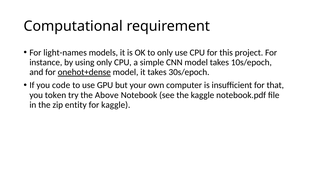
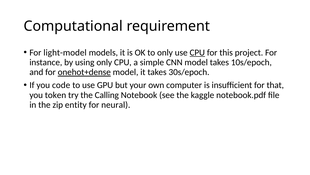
light-names: light-names -> light-model (65, 52)
CPU underline: none -> present (197, 52)
Above: Above -> Calling (107, 95)
for kaggle: kaggle -> neural (116, 104)
